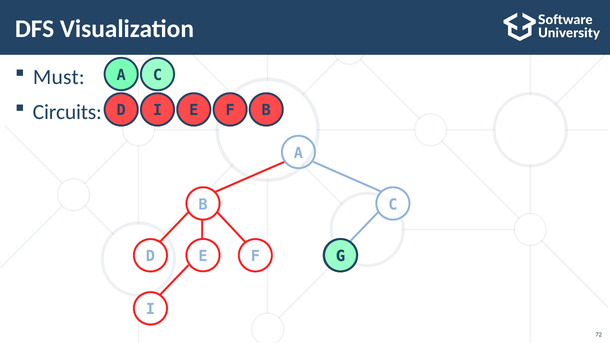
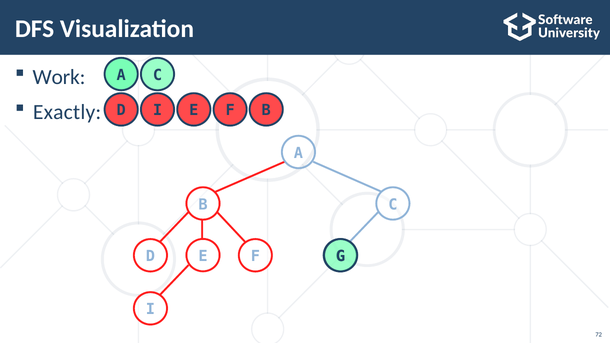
Must: Must -> Work (59, 77)
Circuits: Circuits -> Exactly (67, 112)
